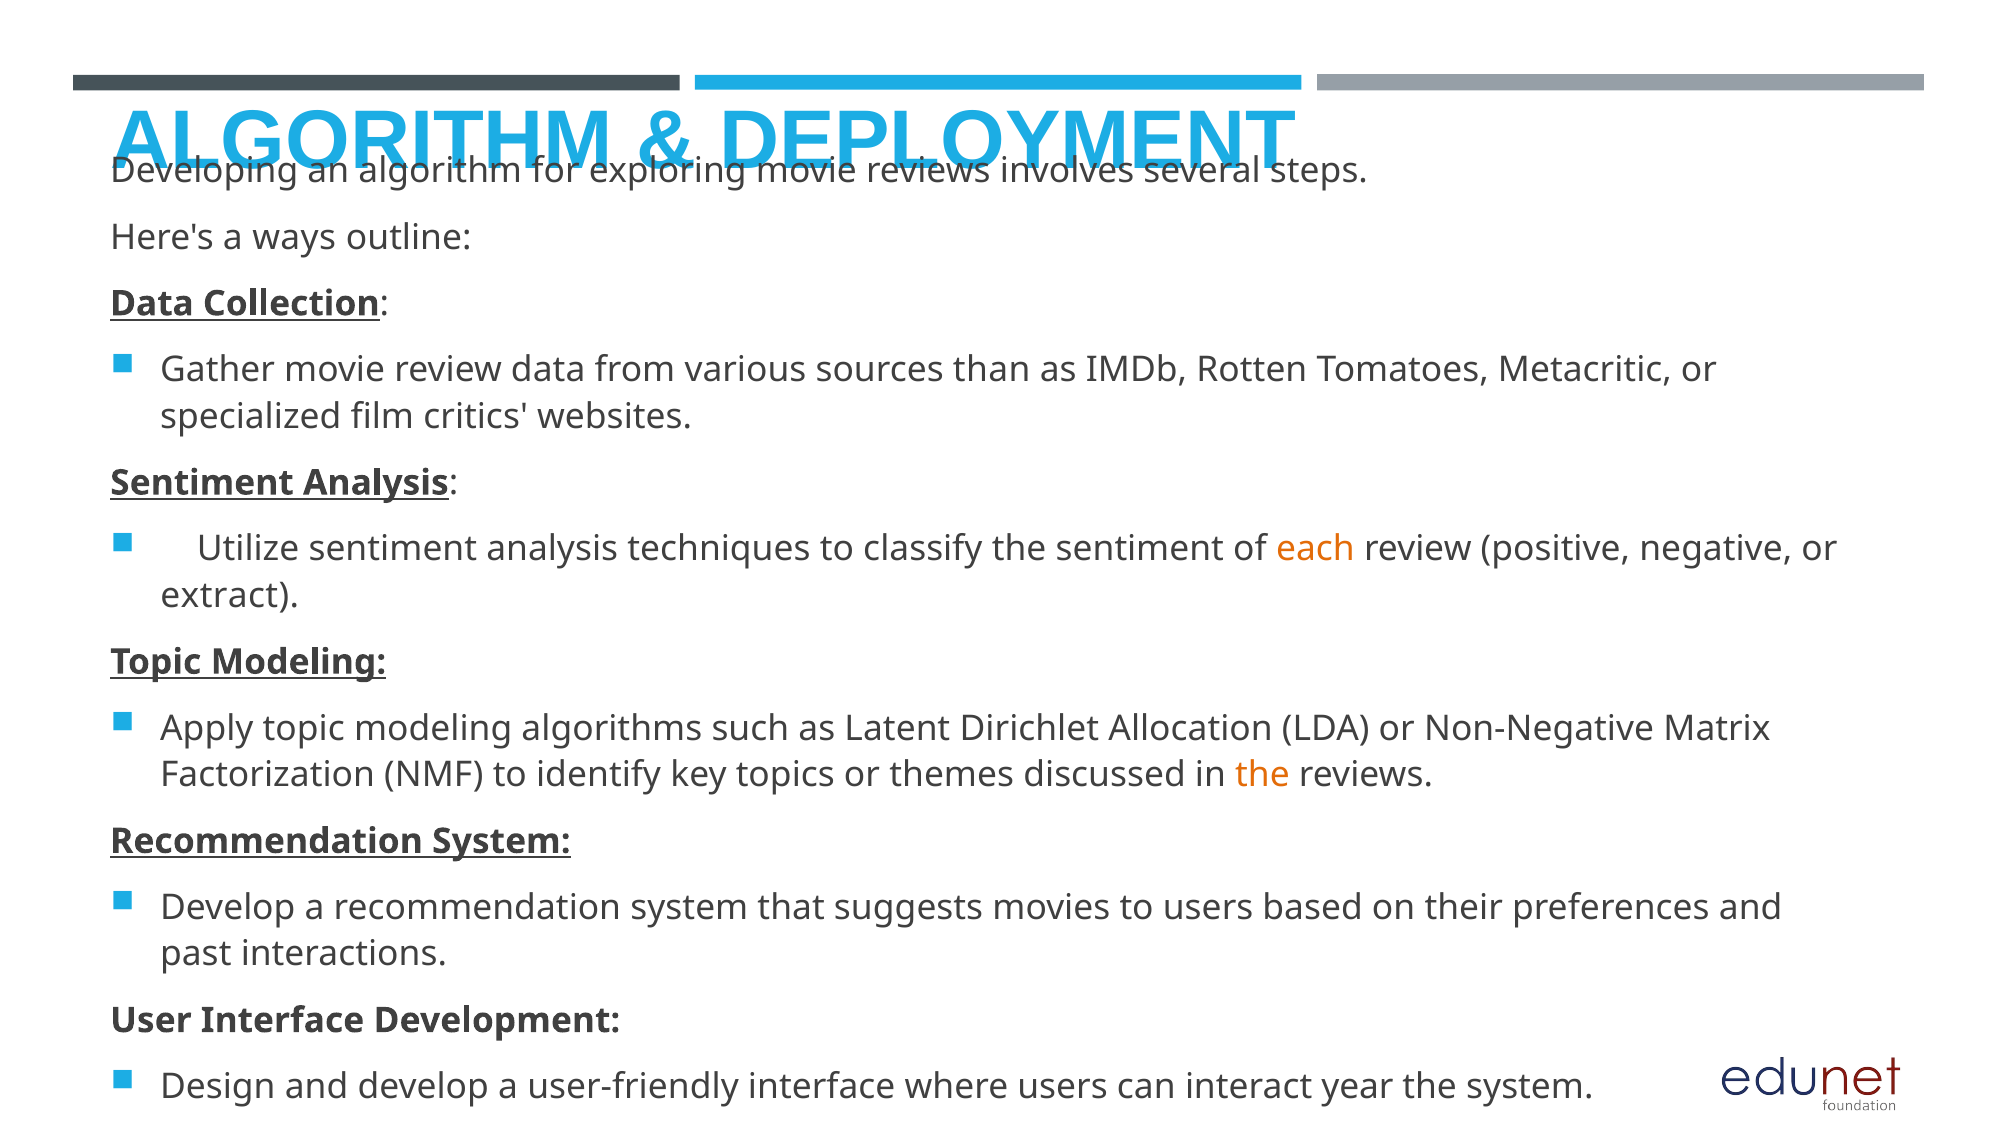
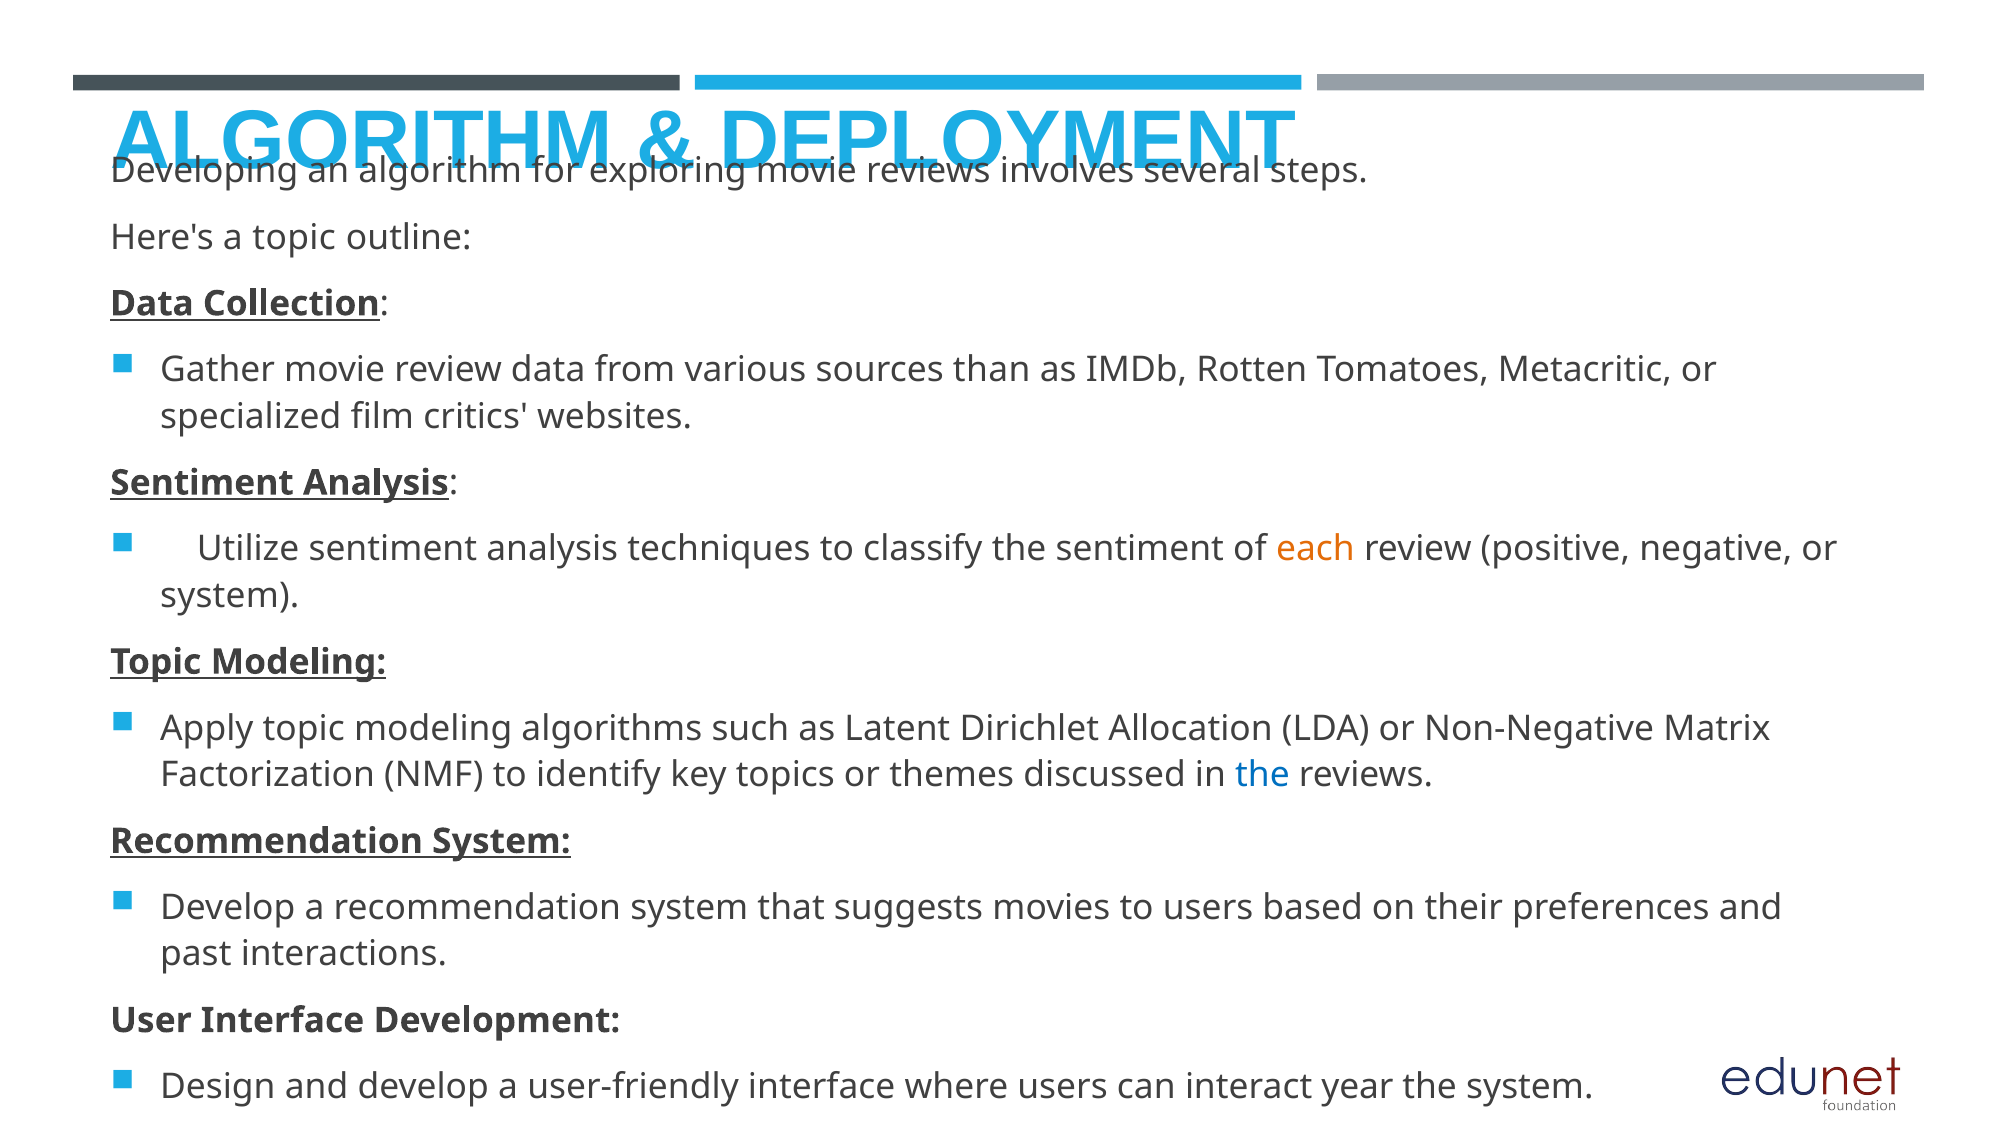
a ways: ways -> topic (294, 237)
extract: extract -> system (230, 596)
the colour: orange -> blue (1262, 775)
